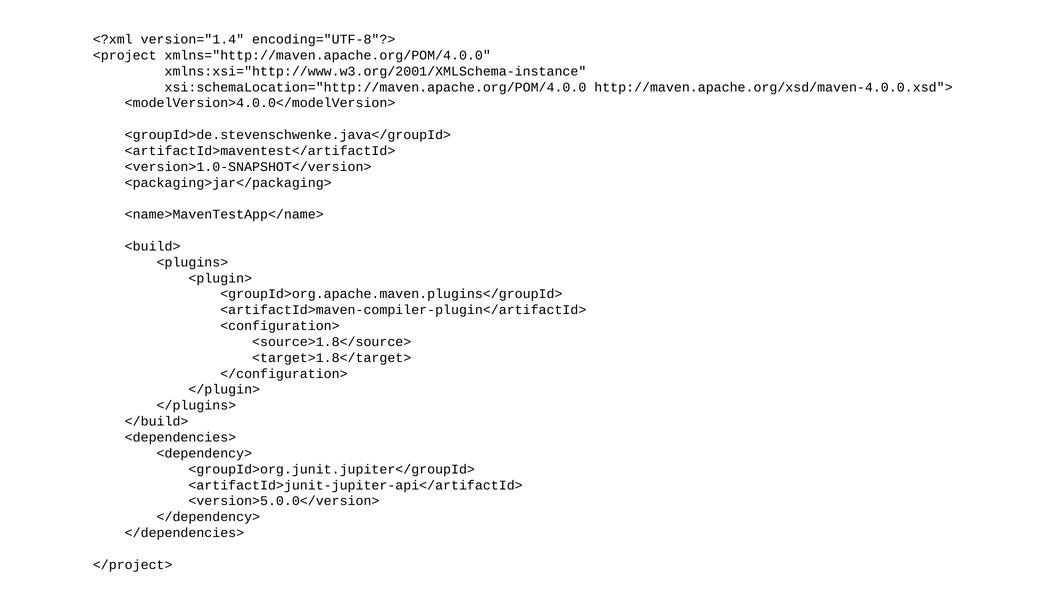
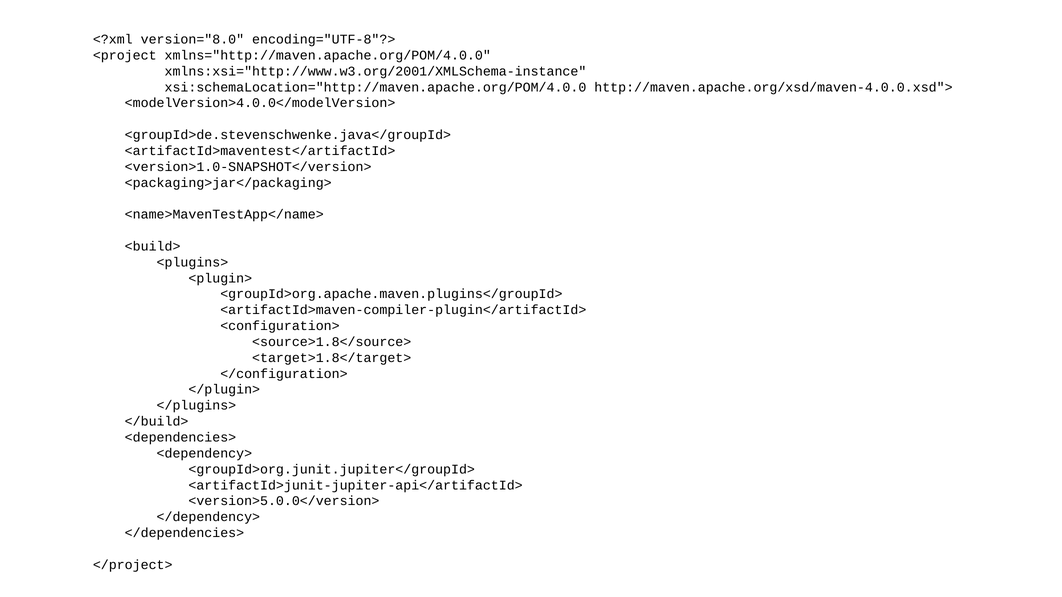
version="1.4: version="1.4 -> version="8.0 (192, 39)
